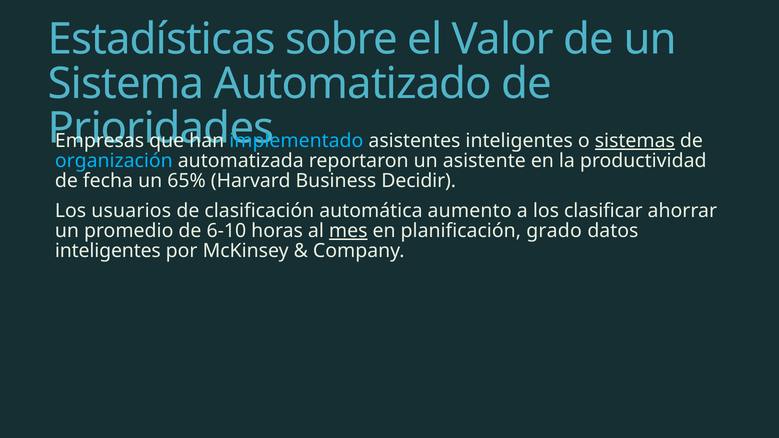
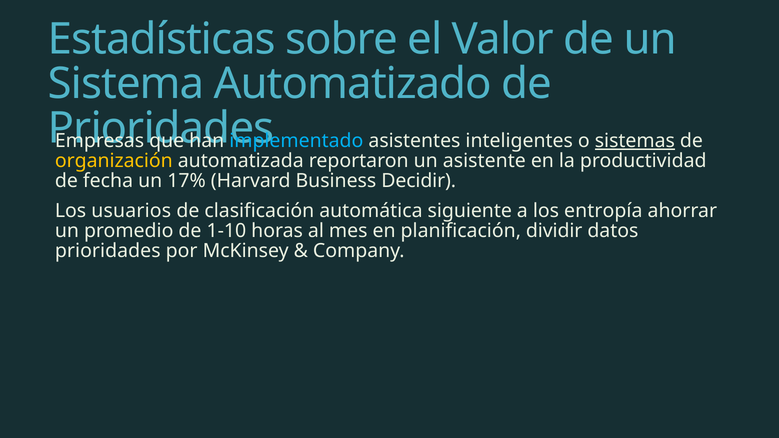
organización colour: light blue -> yellow (114, 161)
65%: 65% -> 17% (187, 181)
aumento: aumento -> siguiente (470, 211)
clasificar: clasificar -> entropía (603, 211)
6-10: 6-10 -> 1-10 (226, 231)
mes underline: present -> none (348, 231)
grado: grado -> dividir (554, 231)
inteligentes: inteligentes -> prioridades (108, 251)
